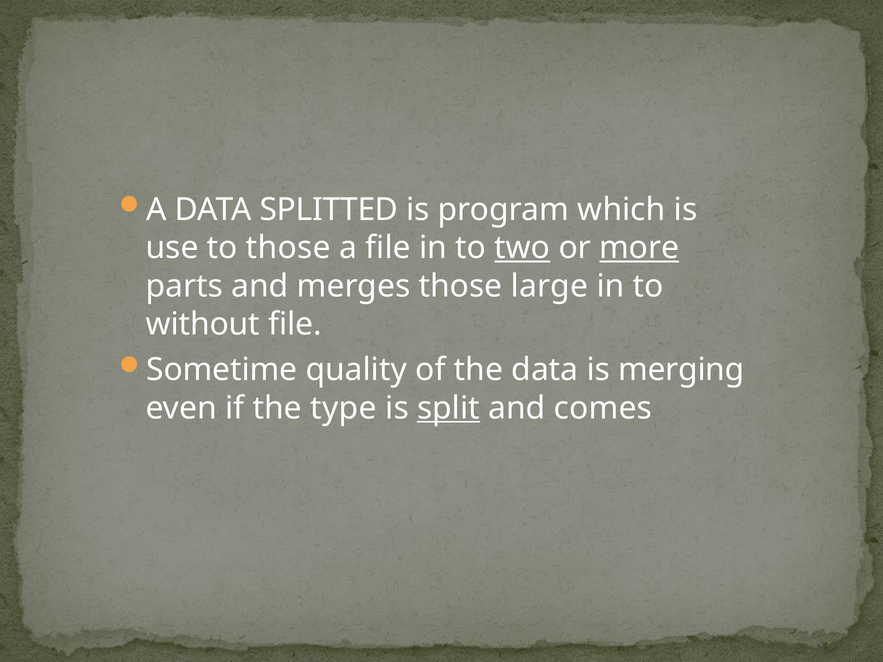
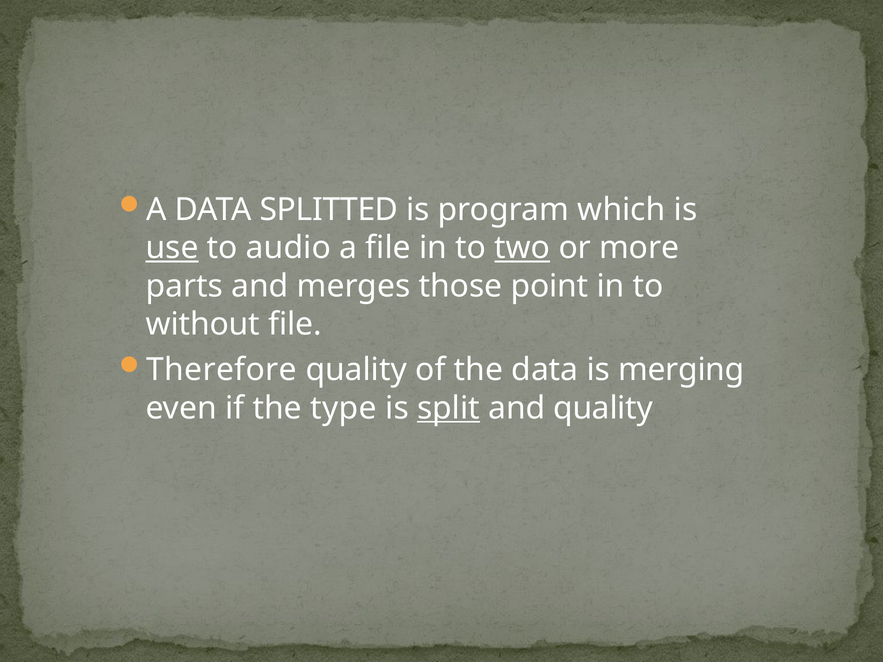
use underline: none -> present (172, 248)
to those: those -> audio (288, 248)
more underline: present -> none (639, 248)
large: large -> point (550, 286)
Sometime: Sometime -> Therefore (222, 370)
and comes: comes -> quality (603, 408)
